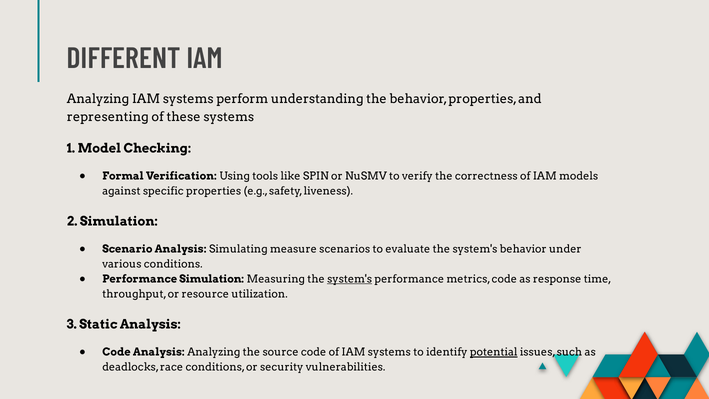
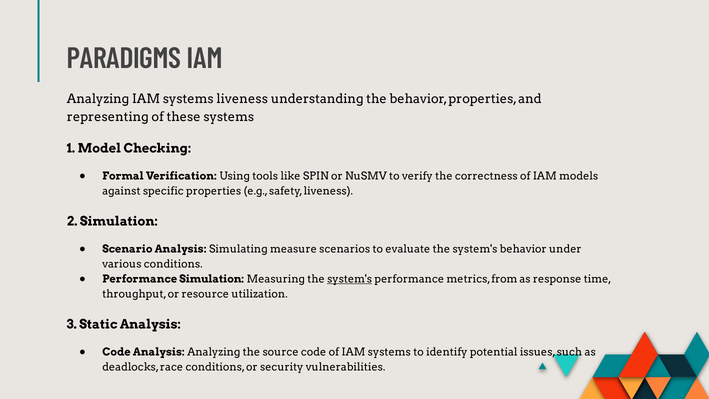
DIFFERENT: DIFFERENT -> PARADIGMS (124, 59)
systems perform: perform -> liveness (242, 99)
metrics code: code -> from (504, 279)
potential underline: present -> none (494, 352)
